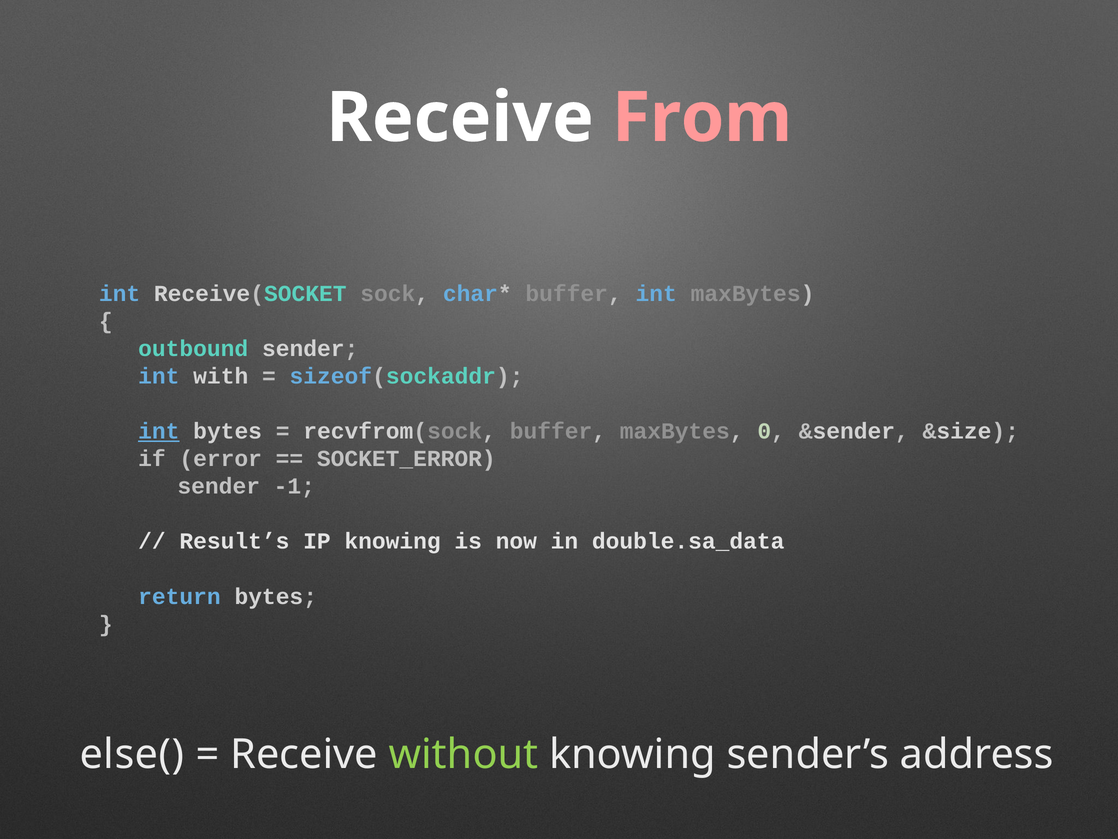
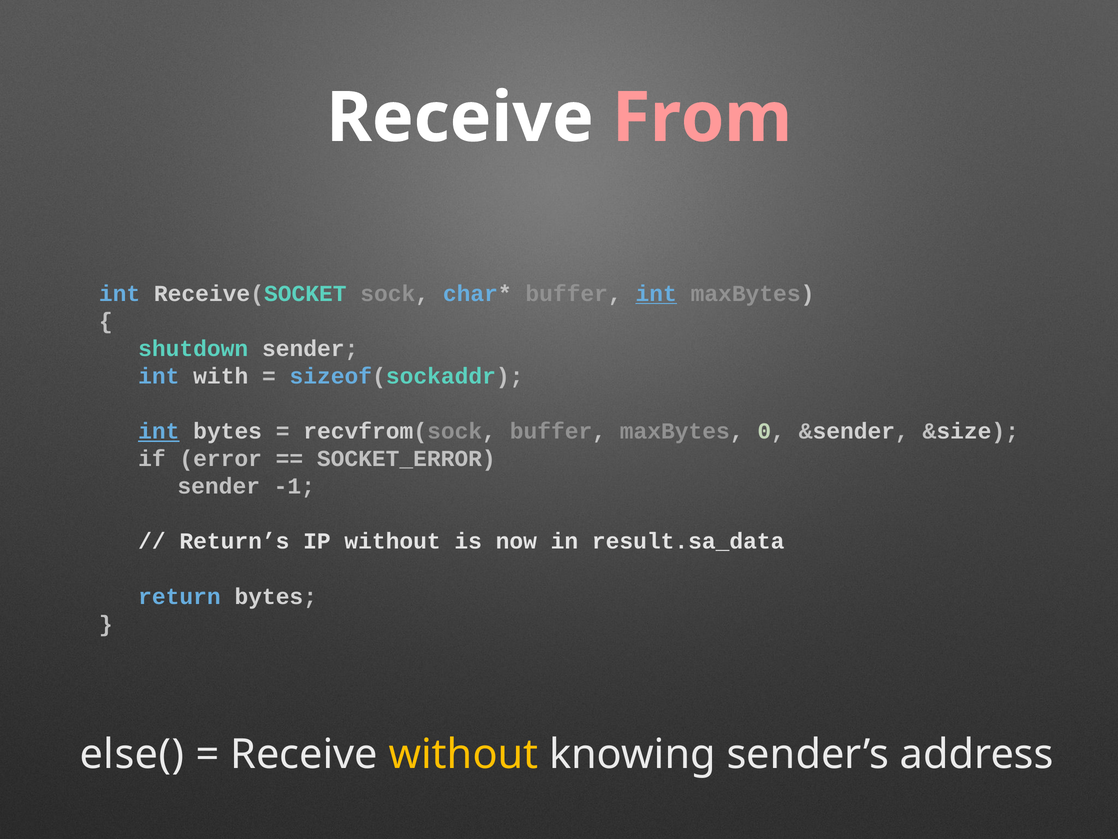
int underline: none -> present (656, 293)
outbound: outbound -> shutdown (193, 348)
Result’s: Result’s -> Return’s (234, 541)
IP knowing: knowing -> without (393, 541)
double.sa_data: double.sa_data -> result.sa_data (688, 541)
without colour: light green -> yellow (463, 754)
